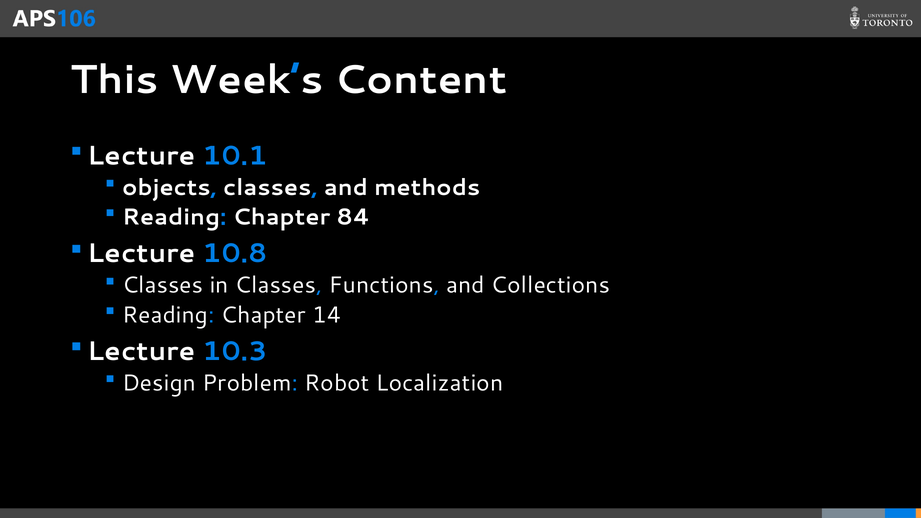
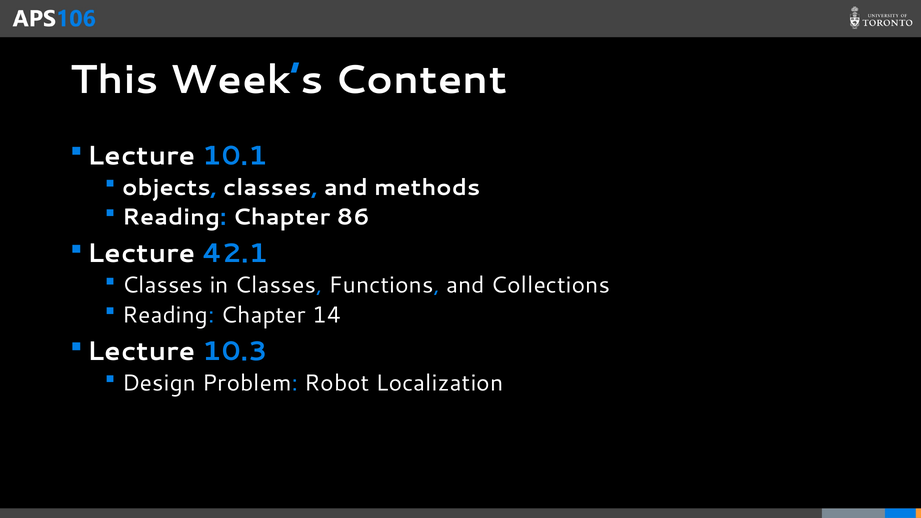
84: 84 -> 86 (353, 217)
10.8: 10.8 -> 42.1 (235, 254)
